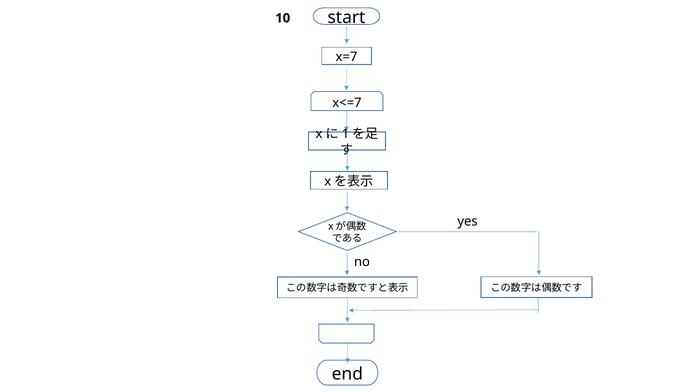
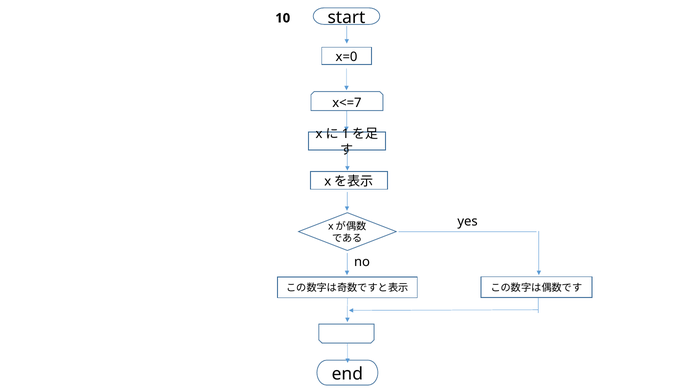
x=7: x=7 -> x=0 (347, 57)
